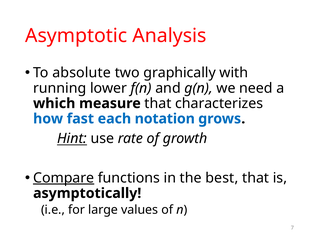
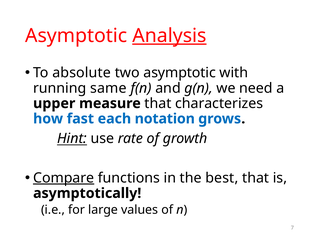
Analysis underline: none -> present (169, 36)
two graphically: graphically -> asymptotic (180, 73)
lower: lower -> same (108, 88)
which: which -> upper (54, 104)
